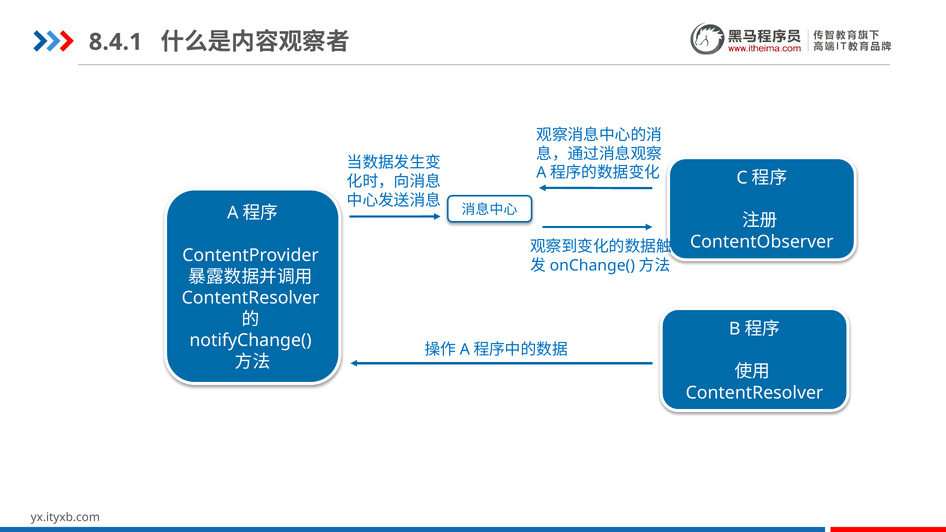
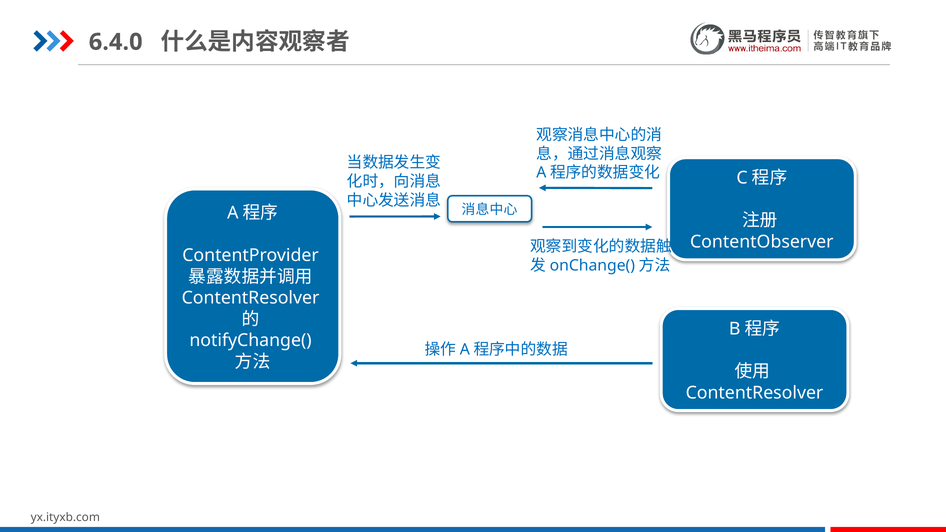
8.4.1: 8.4.1 -> 6.4.0 (116, 42)
